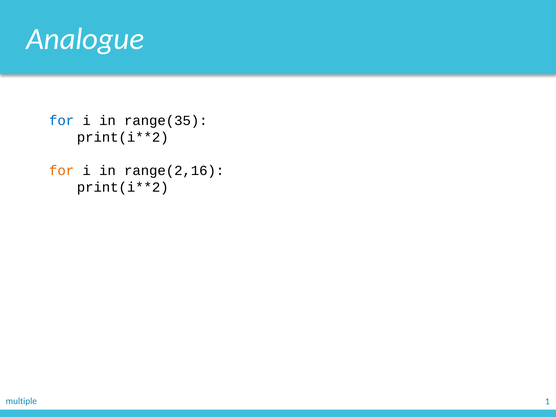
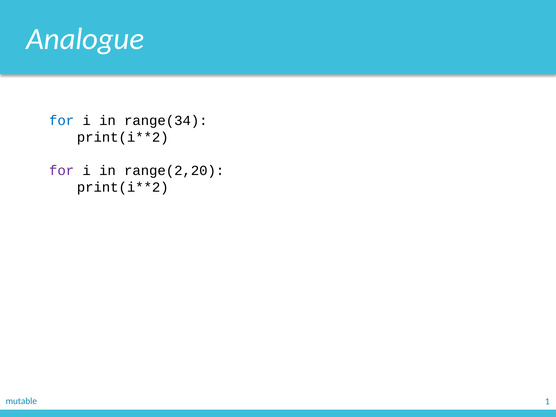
range(35: range(35 -> range(34 (166, 120)
for colour: orange -> purple (62, 171)
range(2,16: range(2,16 -> range(2,20 (174, 171)
multiple: multiple -> mutable (21, 401)
